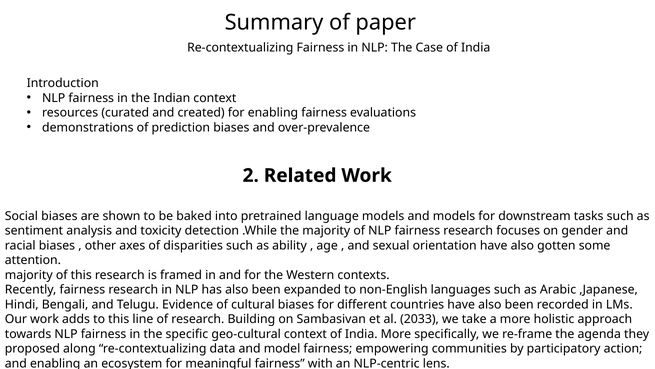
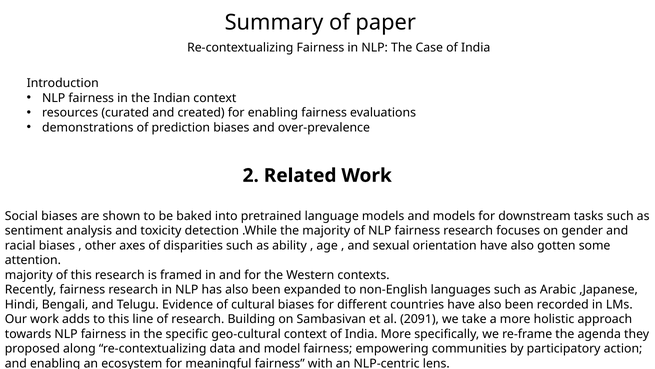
2033: 2033 -> 2091 (420, 319)
